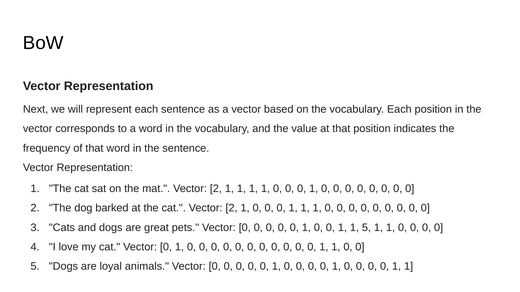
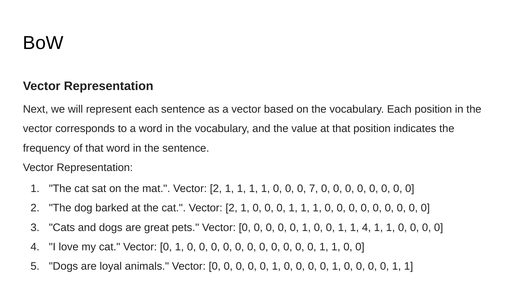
1: 1 -> 7 (314, 189)
1 5: 5 -> 4 (366, 228)
